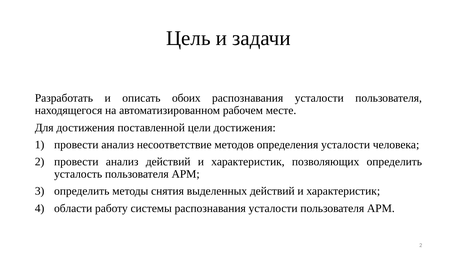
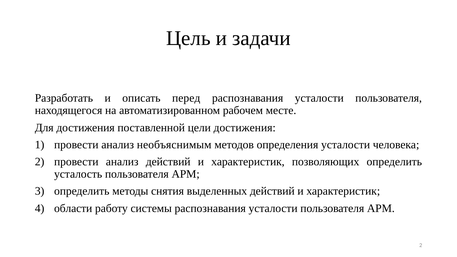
обоих: обоих -> перед (186, 98)
несоответствие: несоответствие -> необъяснимым (174, 145)
